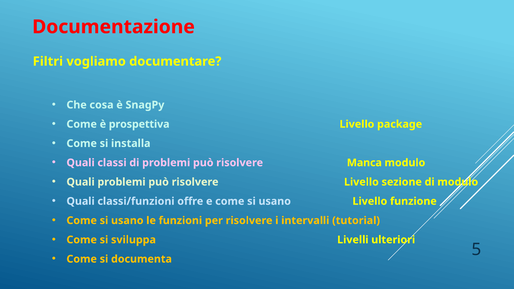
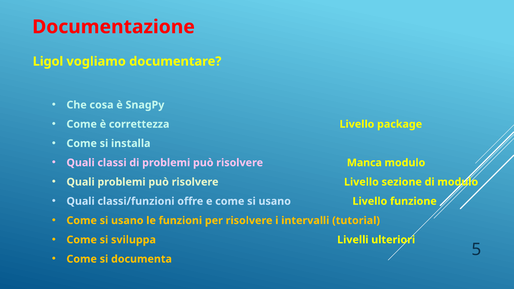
Filtri: Filtri -> Ligol (48, 61)
prospettiva: prospettiva -> correttezza (139, 124)
